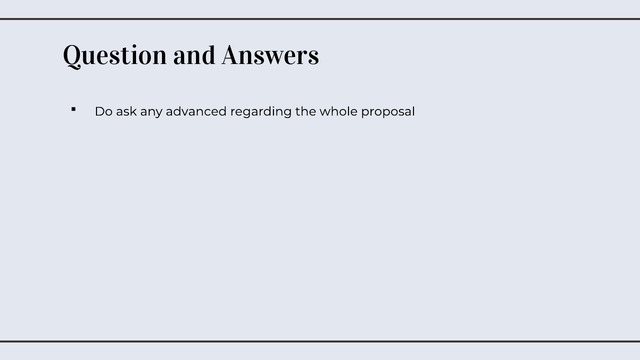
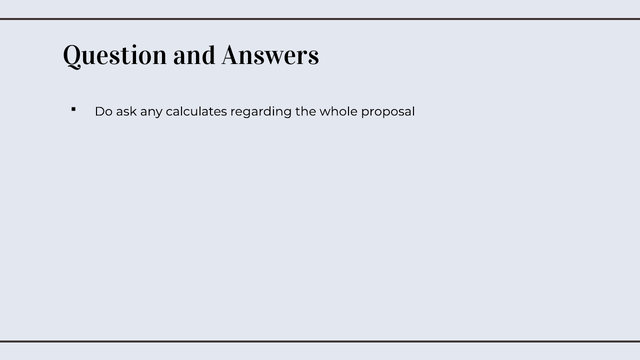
advanced: advanced -> calculates (196, 111)
